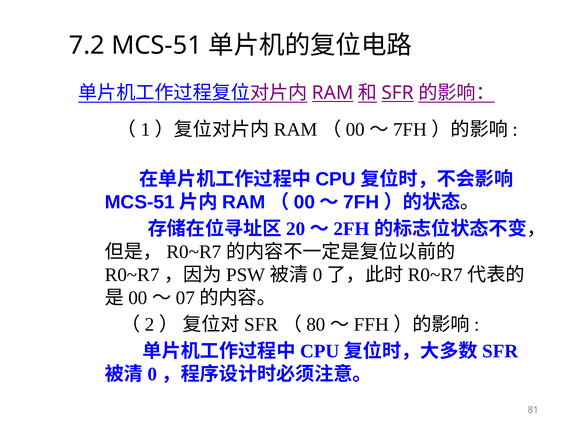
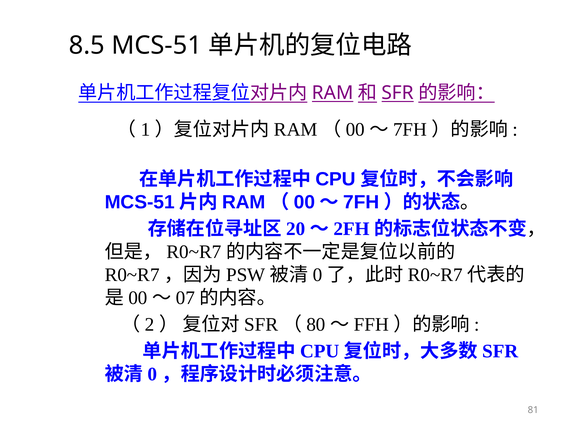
7.2: 7.2 -> 8.5 (87, 46)
